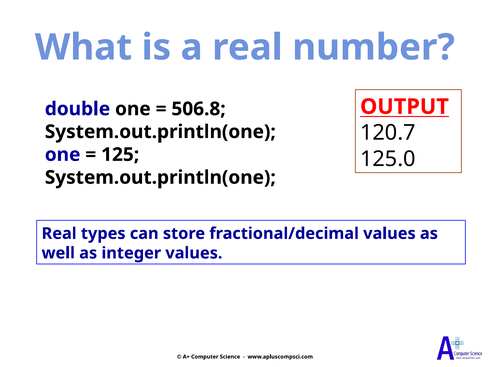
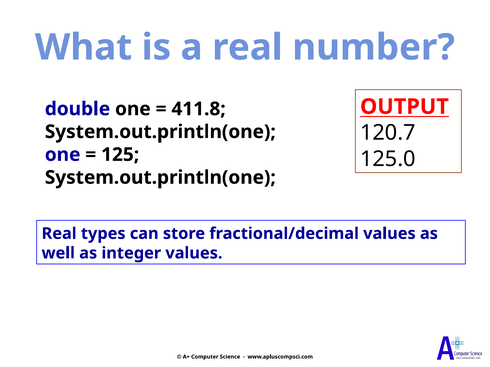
506.8: 506.8 -> 411.8 (199, 109)
